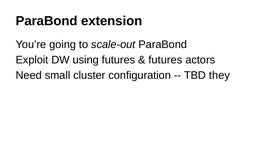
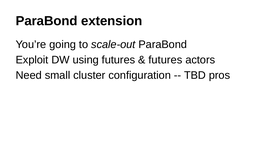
they: they -> pros (219, 75)
